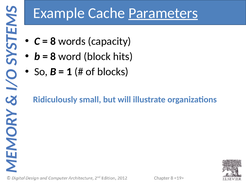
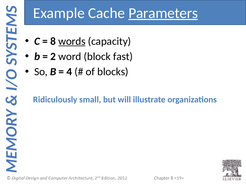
words underline: none -> present (72, 41)
8: 8 -> 2 (53, 57)
hits: hits -> fast (123, 57)
1: 1 -> 4 (69, 72)
